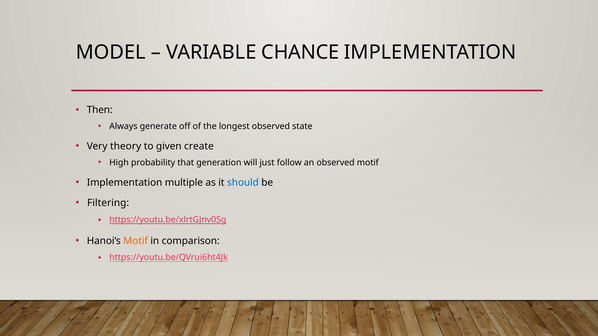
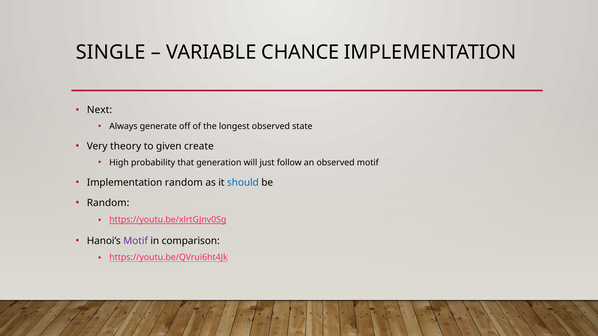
MODEL: MODEL -> SINGLE (111, 52)
Then: Then -> Next (100, 110)
Implementation multiple: multiple -> random (184, 183)
Filtering: Filtering -> Random (108, 203)
Motif colour: orange -> purple (136, 241)
